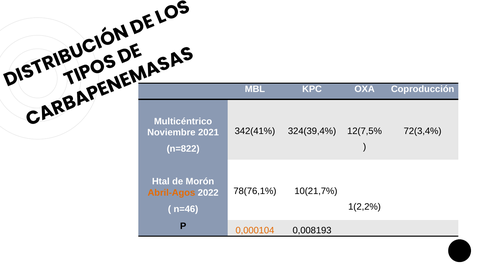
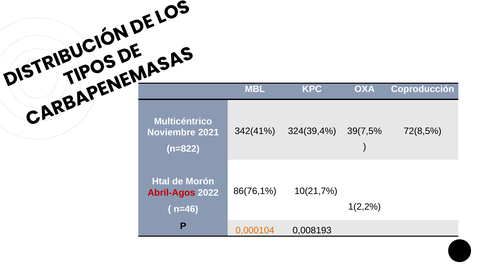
12(7,5%: 12(7,5% -> 39(7,5% (365, 131)
72(3,4%: 72(3,4% -> 72(8,5% (423, 131)
78(76,1%: 78(76,1% -> 86(76,1% (255, 192)
Abril-Agos colour: orange -> red (171, 193)
